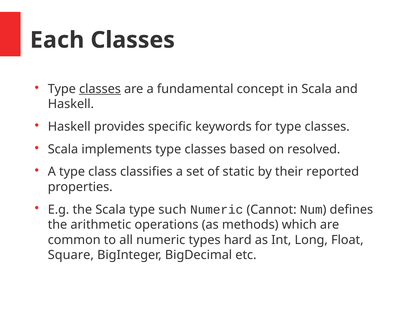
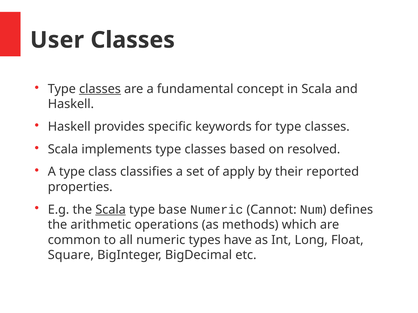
Each: Each -> User (57, 40)
static: static -> apply (239, 172)
Scala underline: none -> present (111, 210)
such: such -> base (172, 210)
hard: hard -> have (238, 240)
